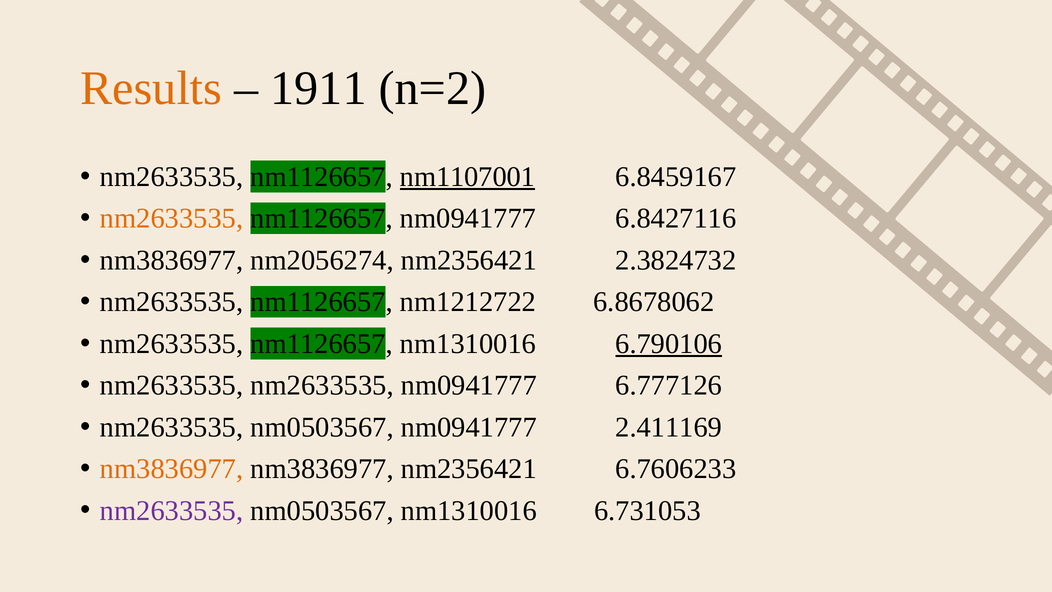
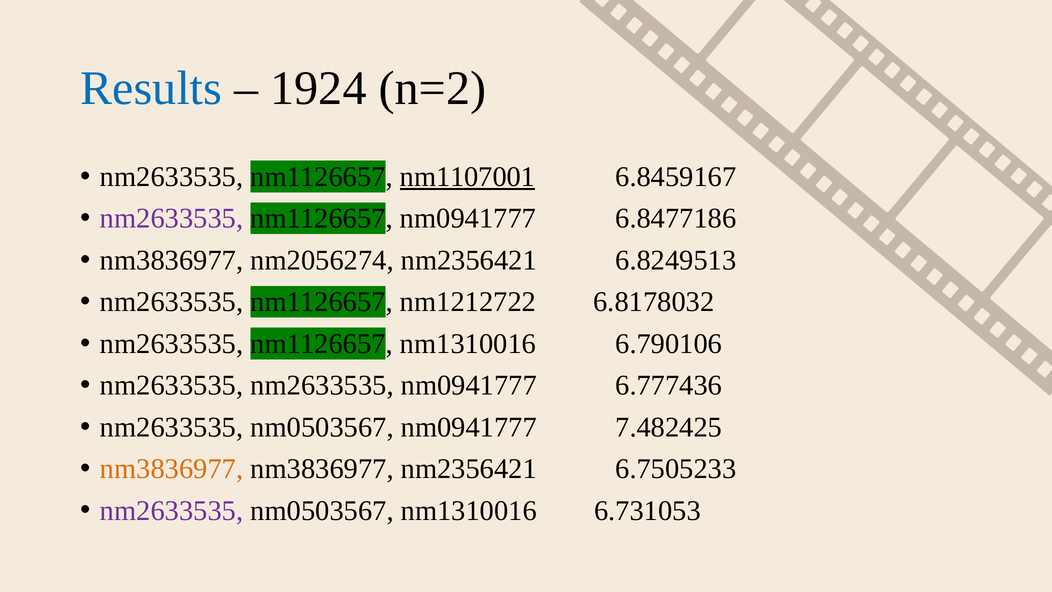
Results colour: orange -> blue (151, 88)
1911: 1911 -> 1924 (318, 88)
nm2633535 colour: orange -> purple (172, 218)
6.8427116: 6.8427116 -> 6.8477186 (676, 218)
2.3824732: 2.3824732 -> 6.8249513 (676, 260)
6.8678062: 6.8678062 -> 6.8178032 (654, 302)
6.790106 underline: present -> none (669, 344)
6.777126: 6.777126 -> 6.777436 (669, 385)
2.411169: 2.411169 -> 7.482425 (669, 427)
6.7606233: 6.7606233 -> 6.7505233 (676, 469)
